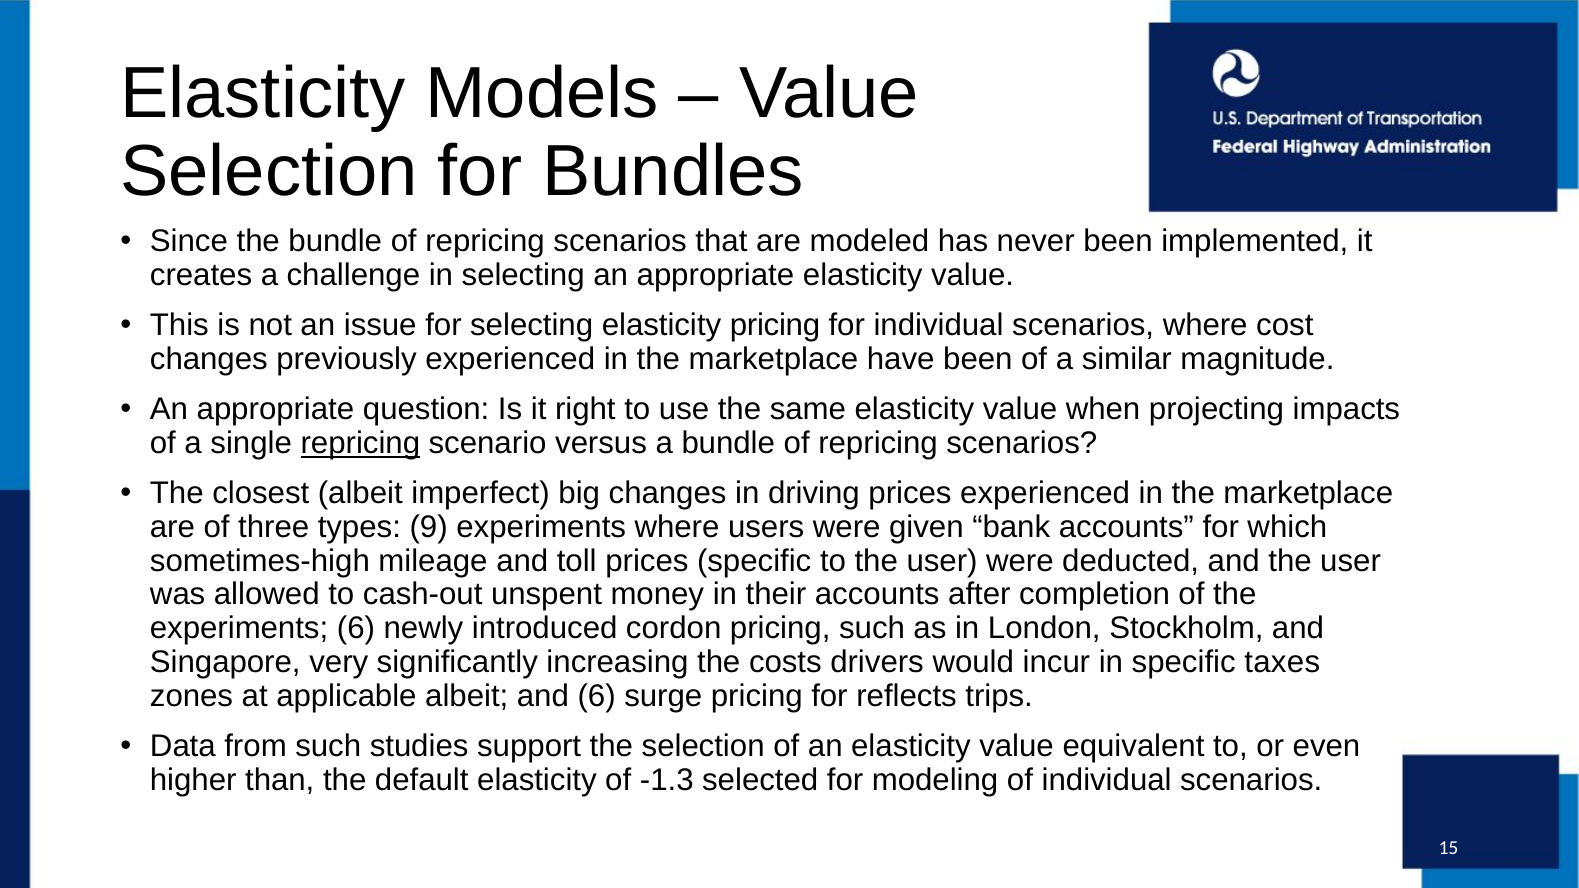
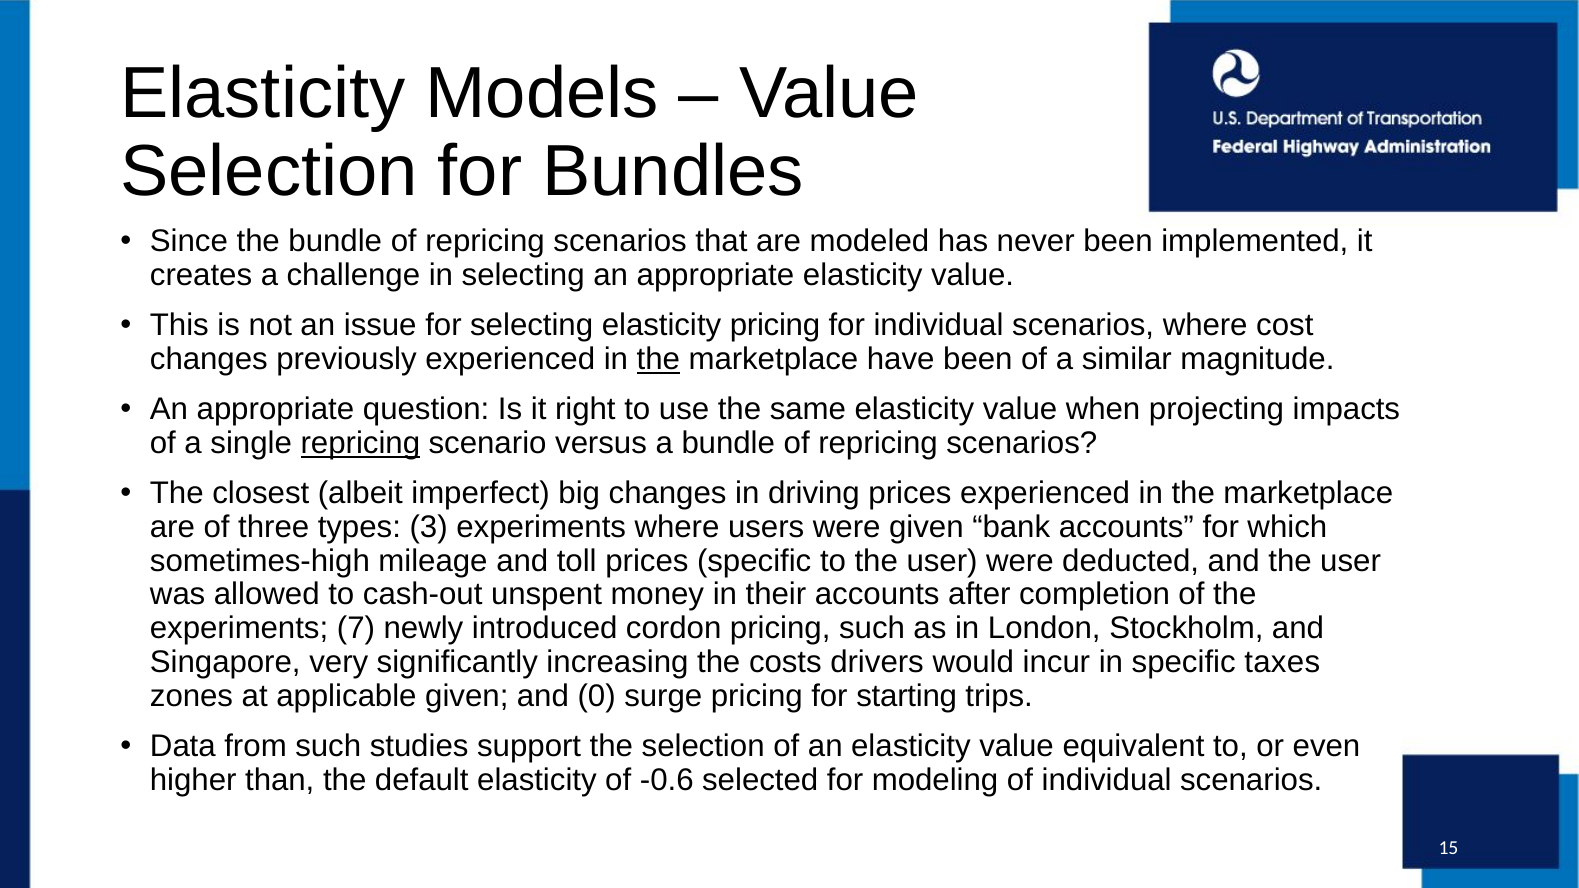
the underline: none -> present (658, 359)
9: 9 -> 3 (429, 527)
experiments 6: 6 -> 7 (356, 628)
applicable albeit: albeit -> given (467, 696)
and 6: 6 -> 0 (597, 696)
reflects: reflects -> starting (907, 696)
-1.3: -1.3 -> -0.6 (667, 780)
